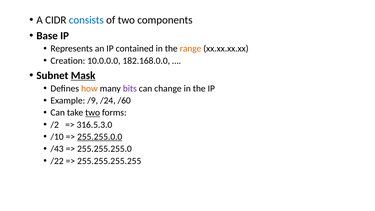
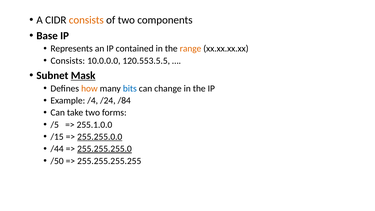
consists colour: blue -> orange (86, 20)
Creation: Creation -> Consists (68, 61)
182.168.0.0: 182.168.0.0 -> 120.553.5.5 (146, 61)
bits colour: purple -> blue (130, 88)
/9: /9 -> /4 (93, 101)
/60: /60 -> /84 (124, 101)
two underline: present -> none (93, 113)
/2: /2 -> /5 (55, 125)
316.5.3.0: 316.5.3.0 -> 255.1.0.0 (94, 125)
/10: /10 -> /15 (57, 137)
/43: /43 -> /44 (57, 149)
255.255.255.0 underline: none -> present (104, 149)
/22: /22 -> /50 (57, 161)
